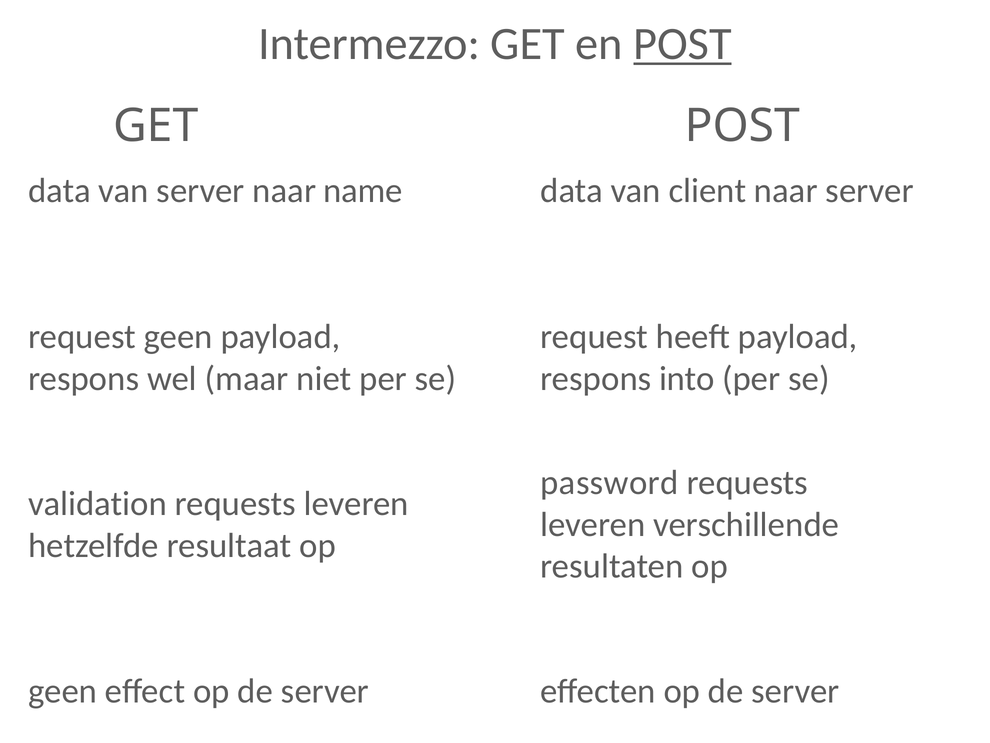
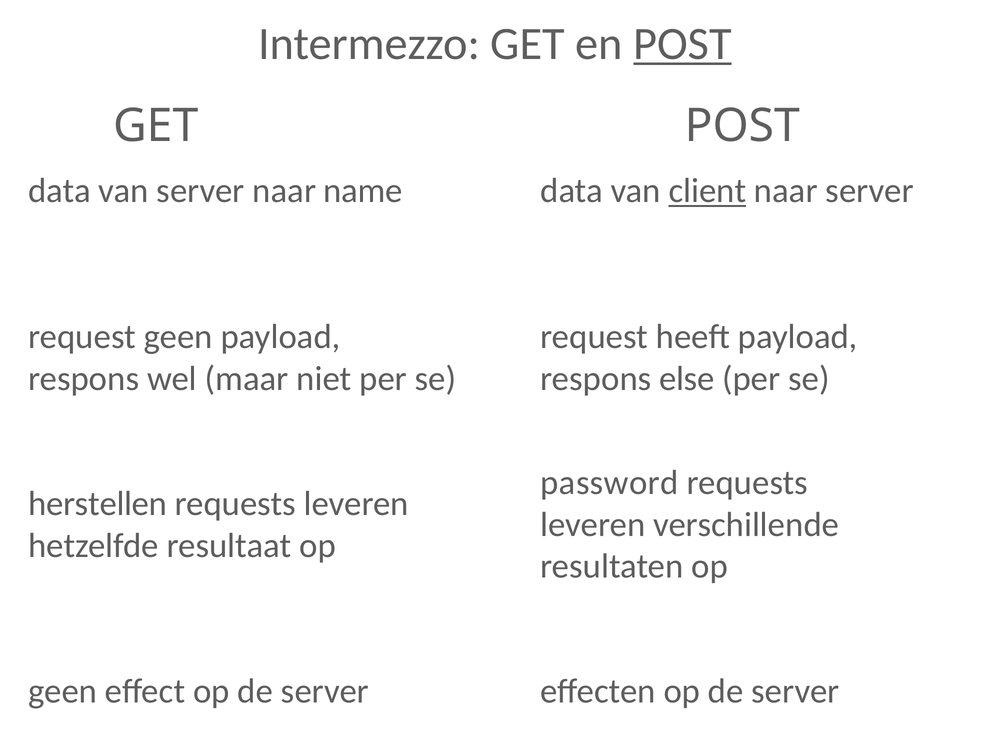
client underline: none -> present (707, 191)
into: into -> else (687, 378)
validation: validation -> herstellen (98, 503)
